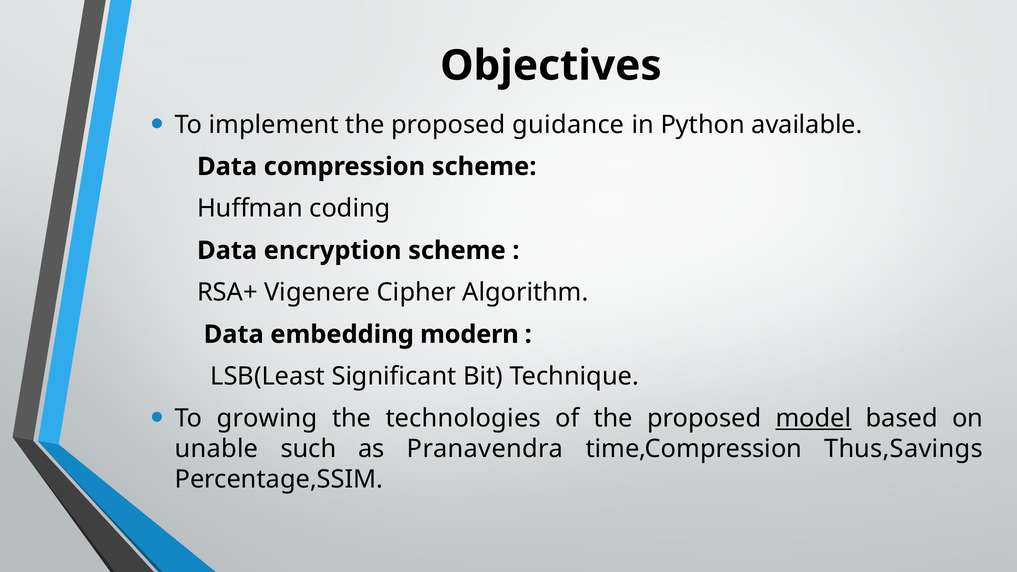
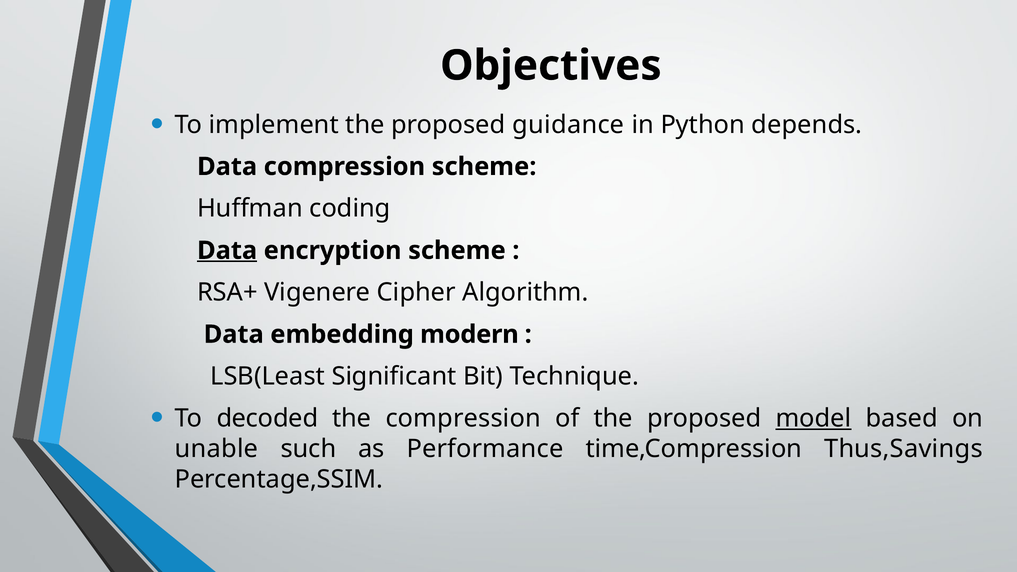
available: available -> depends (807, 125)
Data underline: none -> present (227, 251)
growing: growing -> decoded (267, 418)
the technologies: technologies -> compression (463, 418)
Pranavendra: Pranavendra -> Performance (485, 449)
